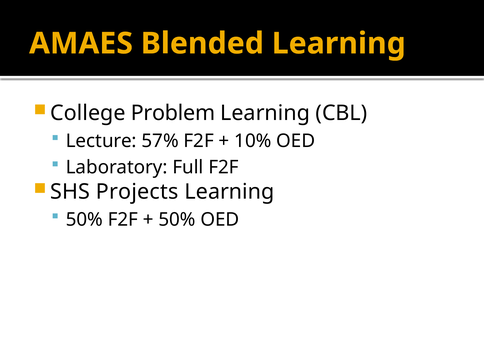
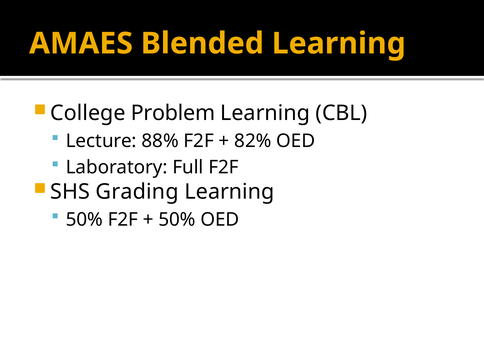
57%: 57% -> 88% (160, 141)
10%: 10% -> 82% (253, 141)
Projects: Projects -> Grading (137, 192)
